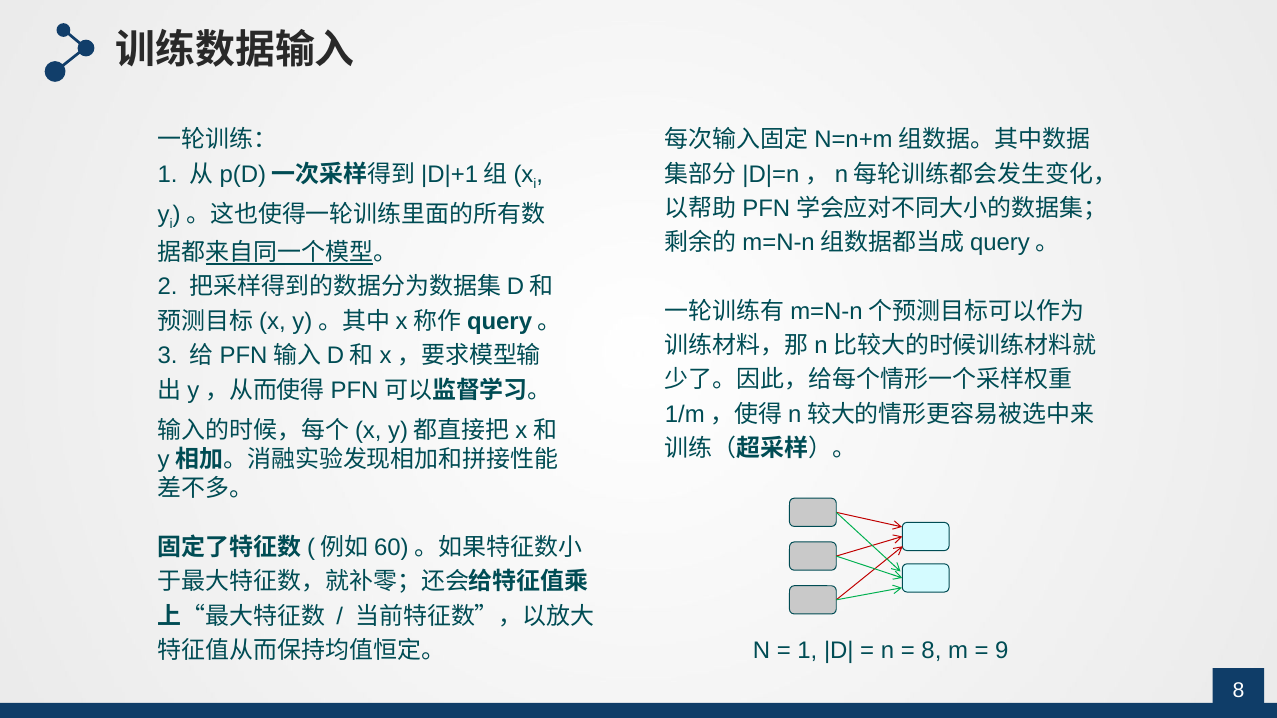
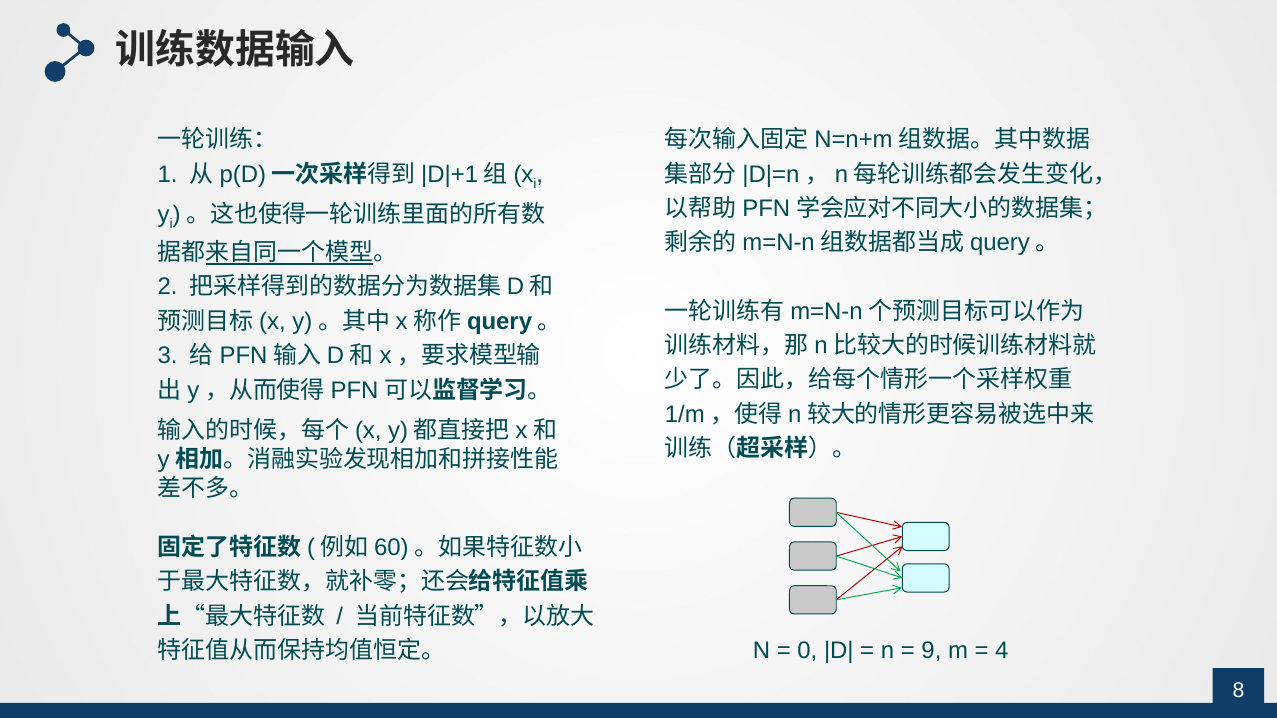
1: 1 -> 0 (807, 650)
8: 8 -> 9 (931, 650)
9: 9 -> 4 (1002, 650)
